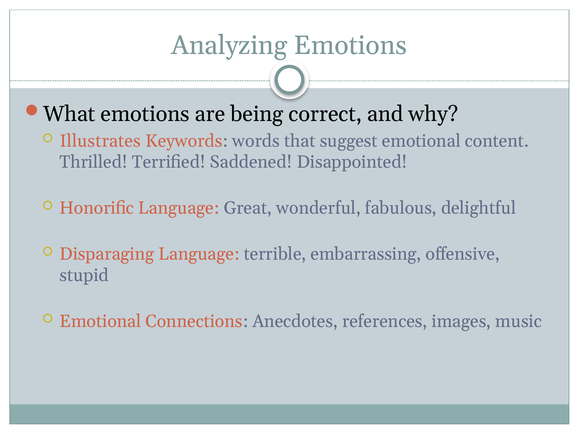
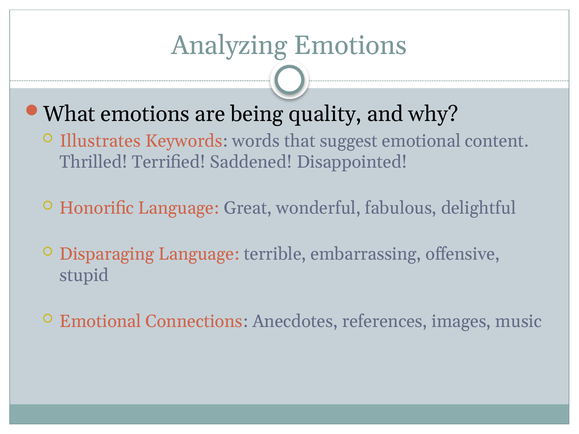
correct: correct -> quality (325, 114)
